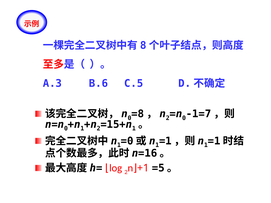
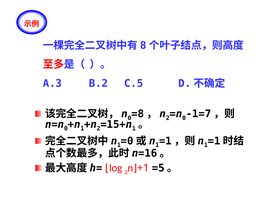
B.6: B.6 -> B.2 (98, 83)
